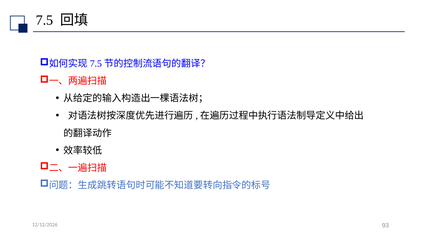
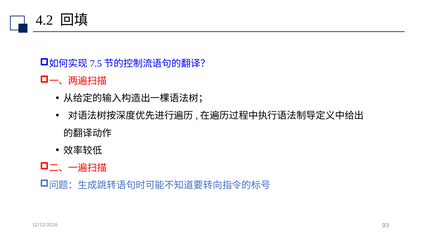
7.5: 7.5 -> 4.2 (44, 20)
